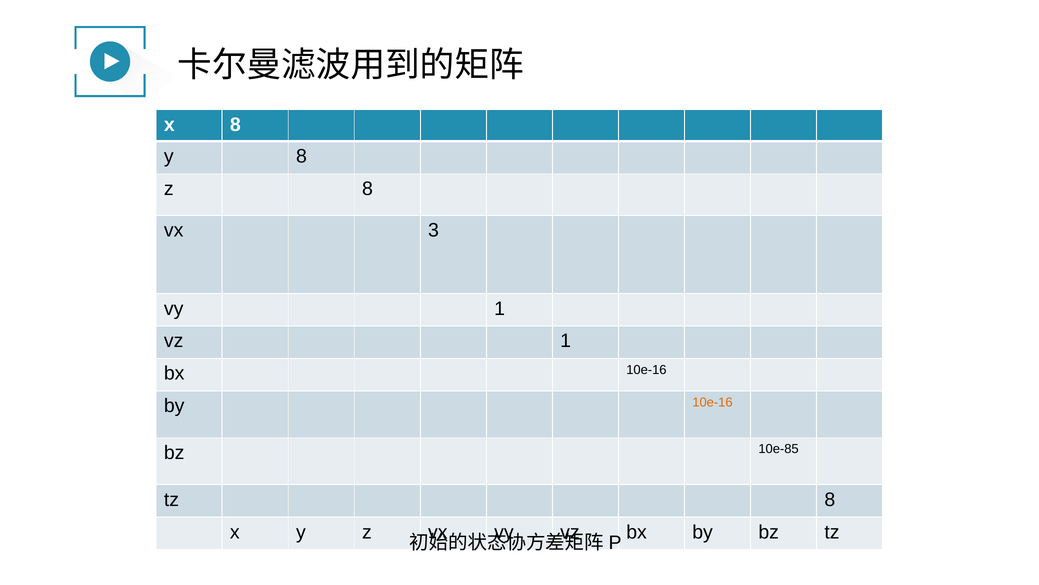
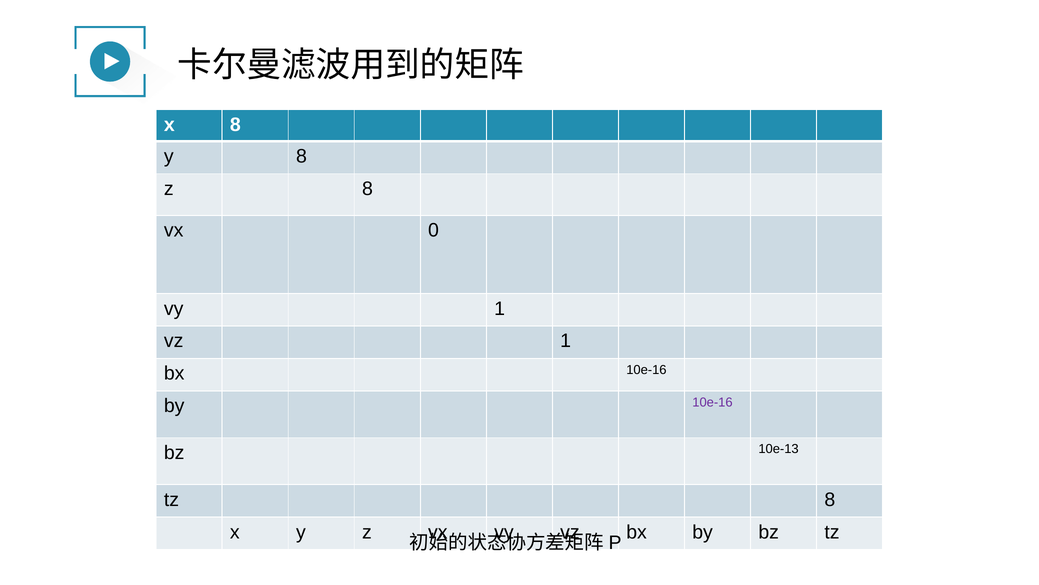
3: 3 -> 0 (434, 230)
10e-16 colour: orange -> purple (712, 402)
10e-85: 10e-85 -> 10e-13 (779, 449)
